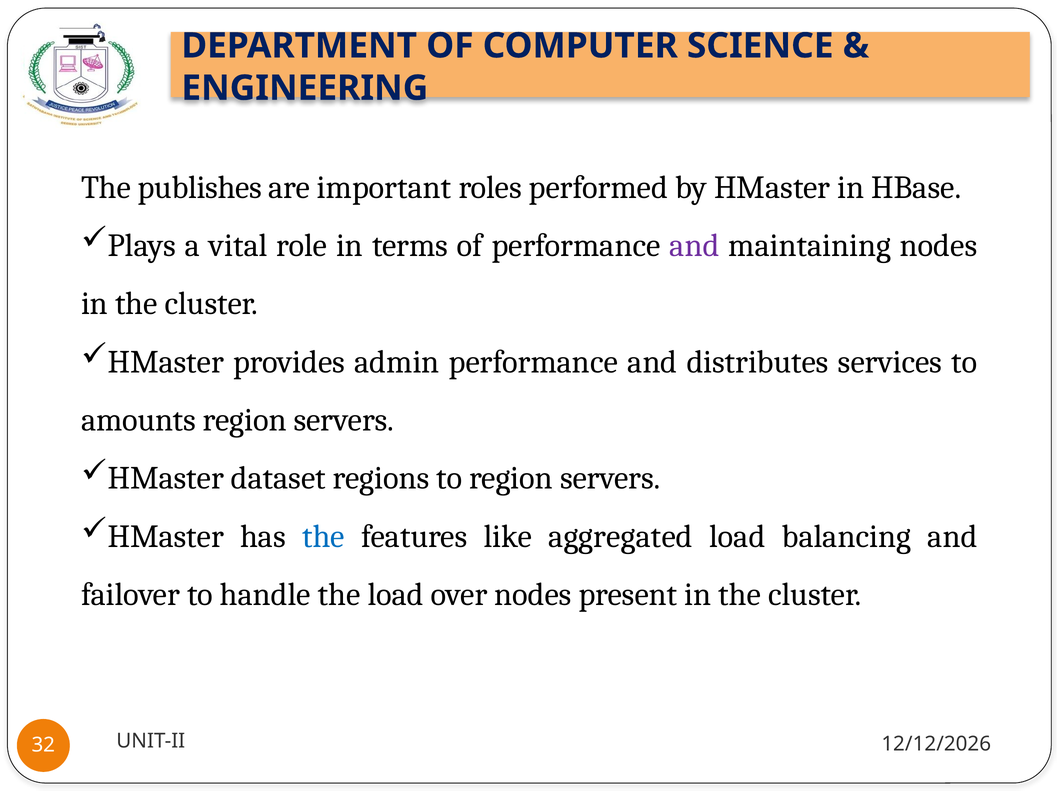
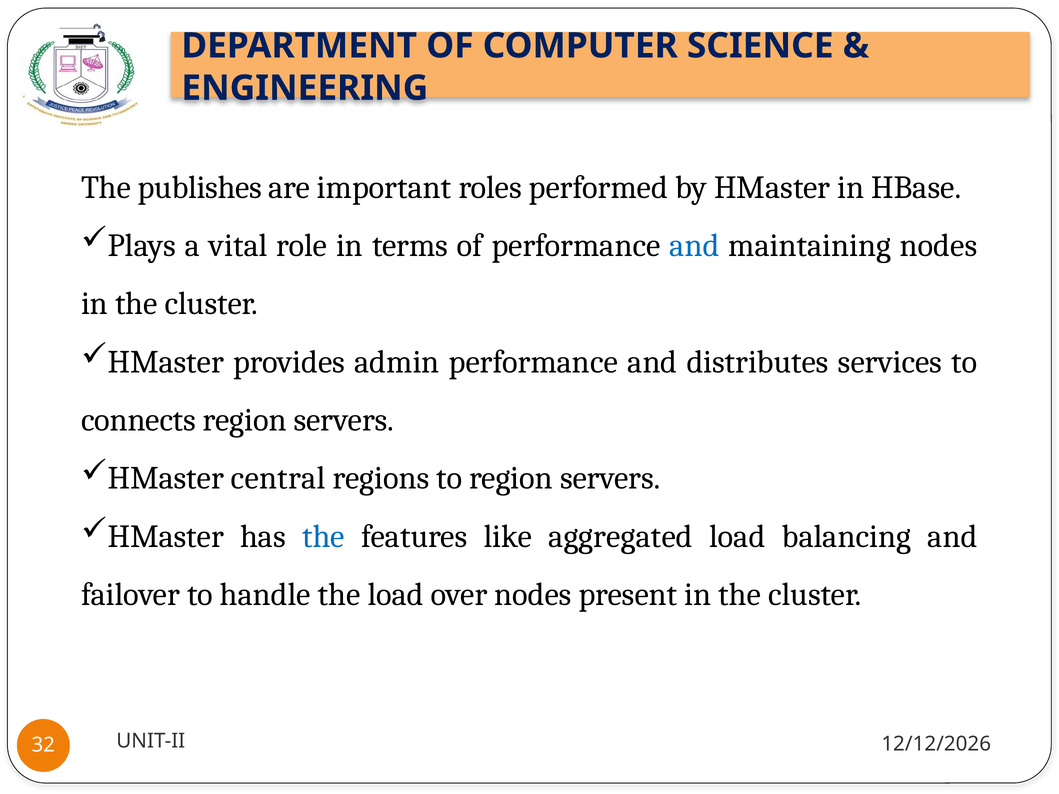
and colour: purple -> blue (694, 246)
amounts: amounts -> connects (138, 420)
dataset: dataset -> central (278, 478)
